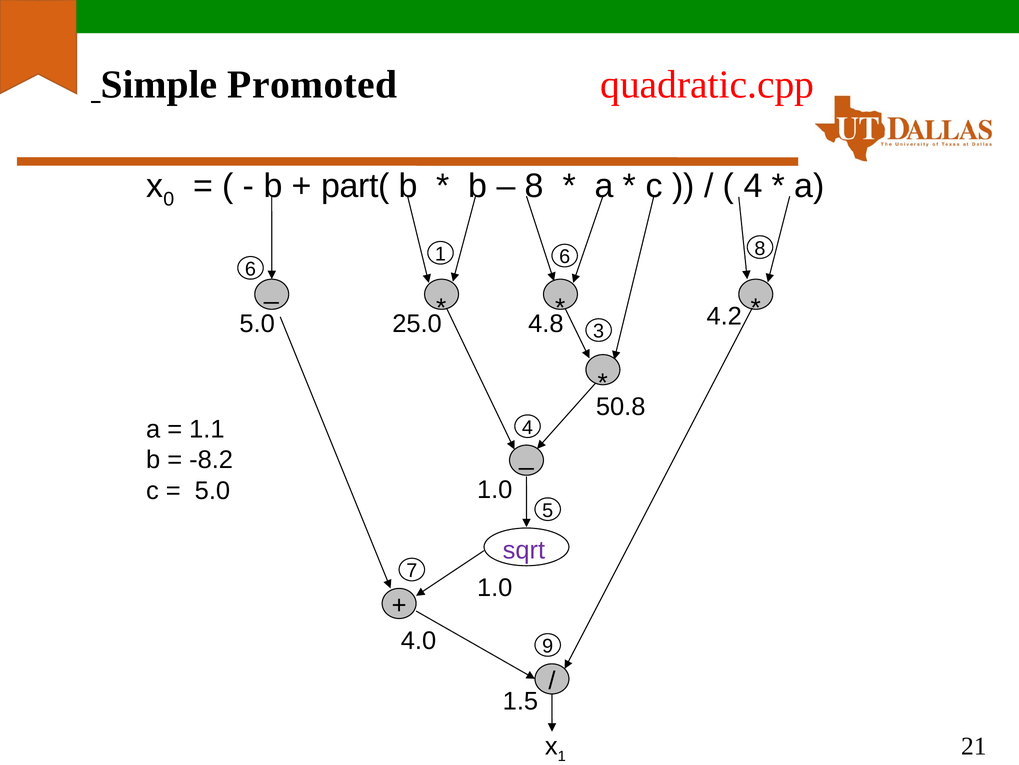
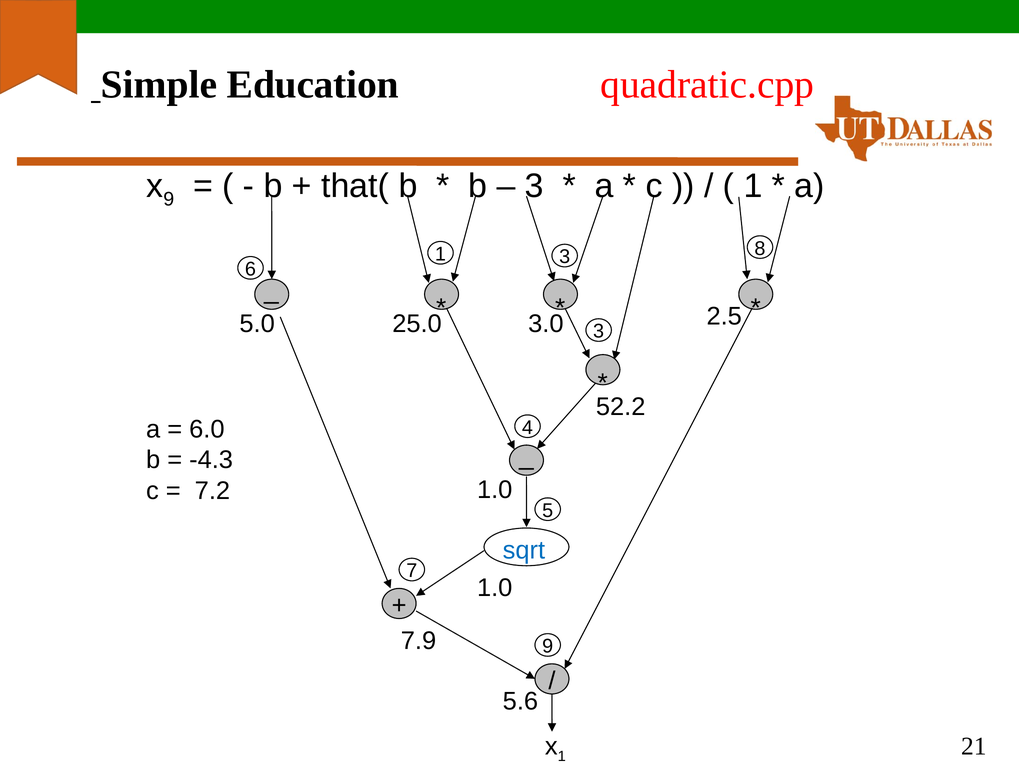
Promoted: Promoted -> Education (313, 84)
0: 0 -> 9 (169, 199)
part(: part( -> that( (355, 186)
8: 8 -> 3 (534, 186)
4: 4 -> 1 (753, 186)
1 6: 6 -> 3 (565, 257)
4.2: 4.2 -> 2.5 (724, 316)
4.8: 4.8 -> 3.0 (546, 324)
50.8: 50.8 -> 52.2 (621, 406)
1.1: 1.1 -> 6.0 (207, 429)
-8.2: -8.2 -> -4.3 (211, 460)
5.0: 5.0 -> 7.2 (212, 490)
sqrt colour: purple -> blue (524, 550)
4.0: 4.0 -> 7.9 (419, 640)
1.5: 1.5 -> 5.6 (520, 700)
